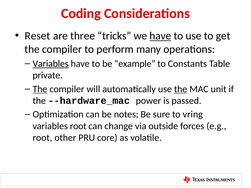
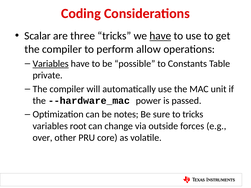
Reset: Reset -> Scalar (38, 36)
many: many -> allow (149, 49)
example: example -> possible (135, 64)
The underline: present -> none (40, 89)
the underline: present -> none (181, 89)
to vring: vring -> tricks (193, 115)
root: root -> over (42, 138)
